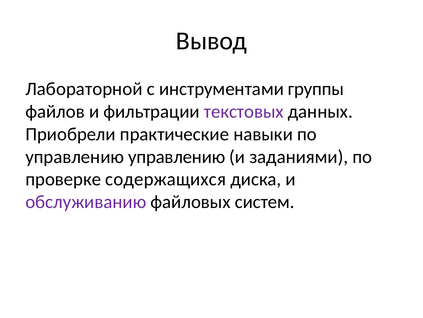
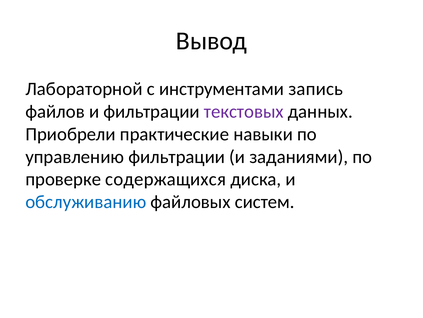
группы: группы -> запись (316, 89)
управлению управлению: управлению -> фильтрации (177, 156)
обслуживанию colour: purple -> blue (86, 202)
